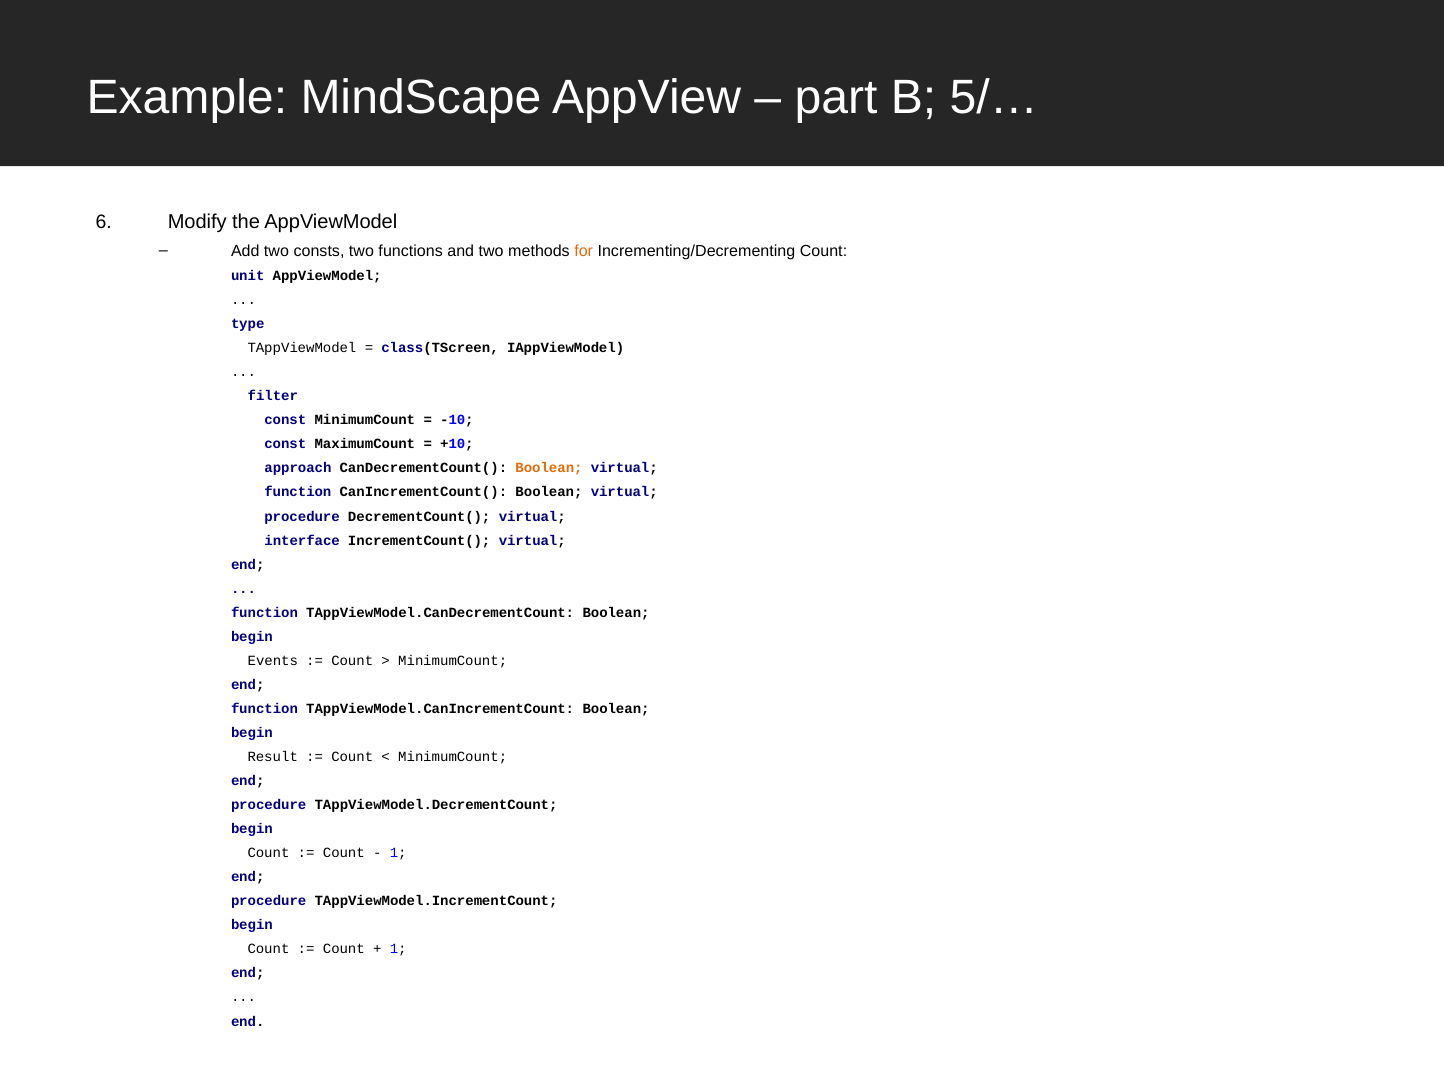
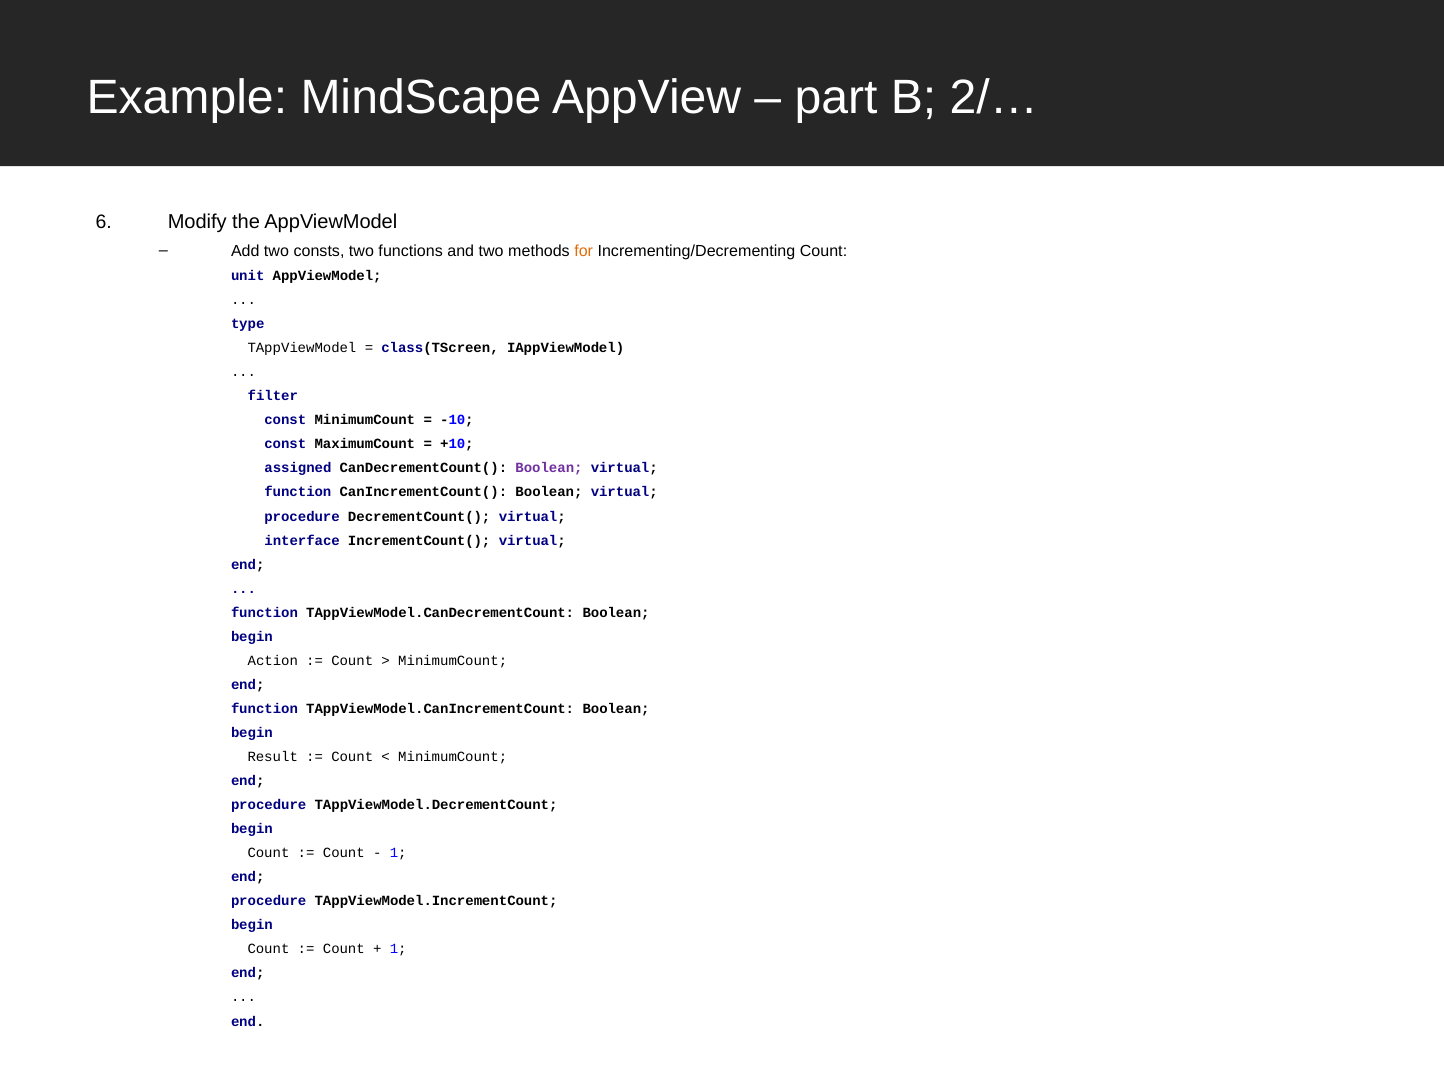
5/…: 5/… -> 2/… (994, 97)
approach: approach -> assigned (298, 468)
Boolean colour: orange -> purple (549, 468)
Events: Events -> Action (273, 661)
